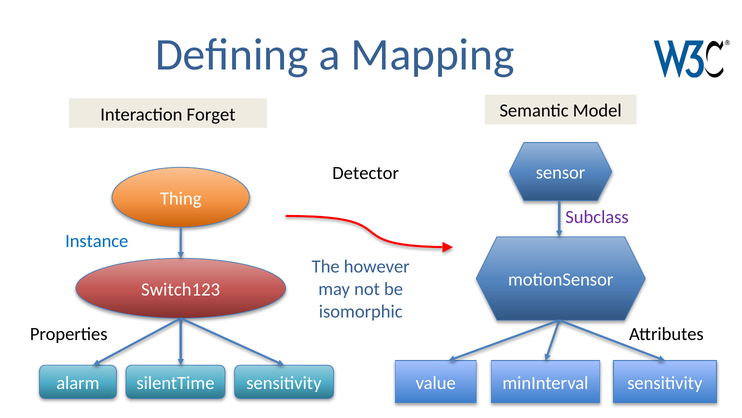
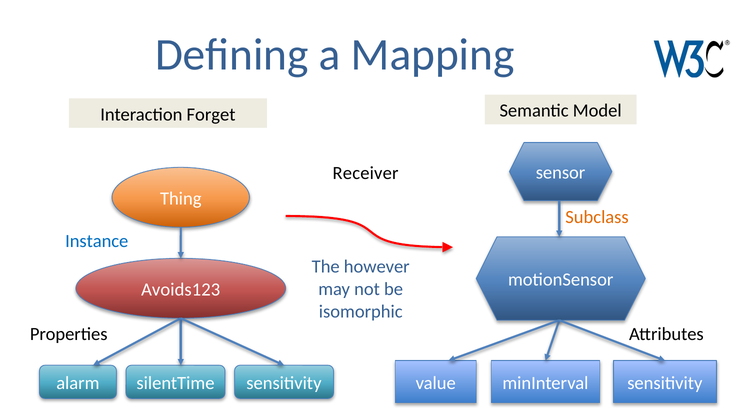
Detector: Detector -> Receiver (366, 173)
Subclass colour: purple -> orange (597, 217)
Switch123: Switch123 -> Avoids123 (181, 289)
